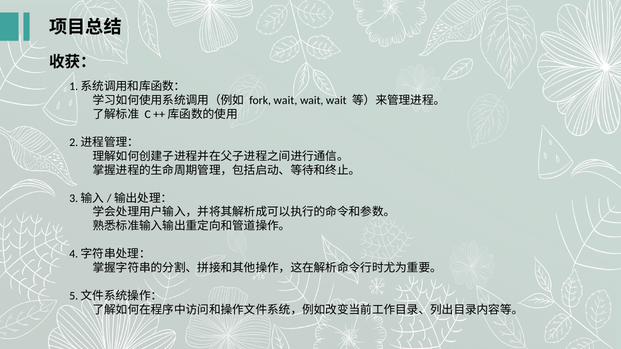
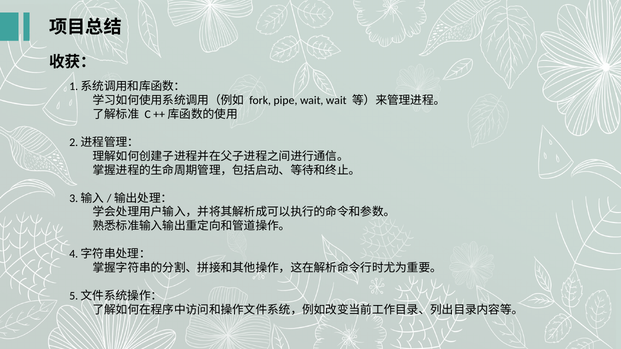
fork wait: wait -> pipe (285, 101)
